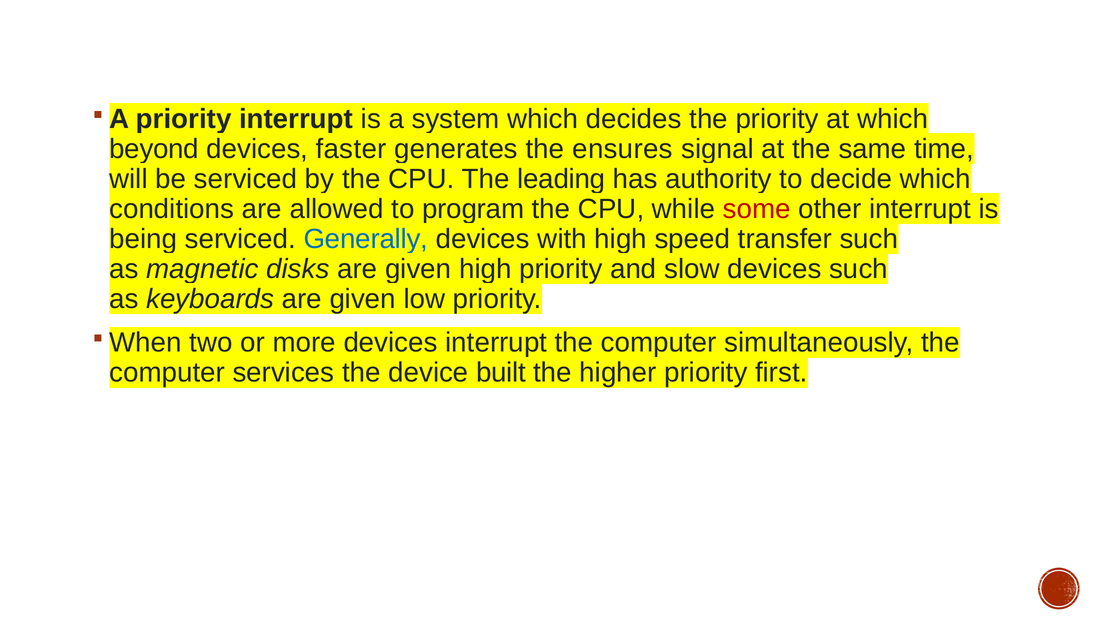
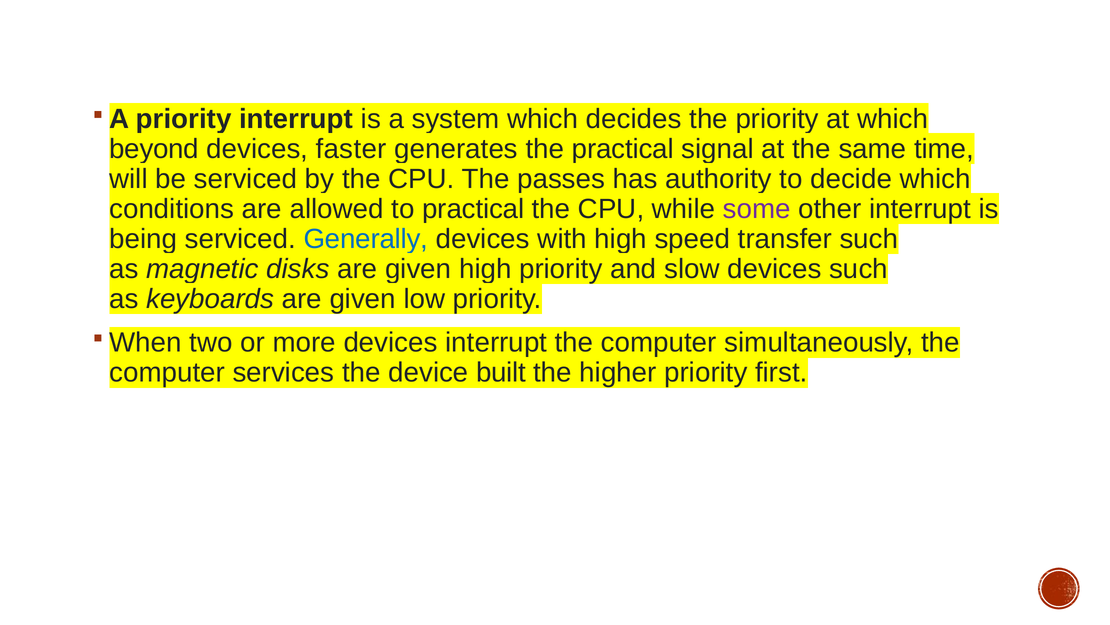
the ensures: ensures -> practical (623, 149)
leading: leading -> passes (561, 179)
to program: program -> practical (473, 209)
some colour: red -> purple (757, 209)
